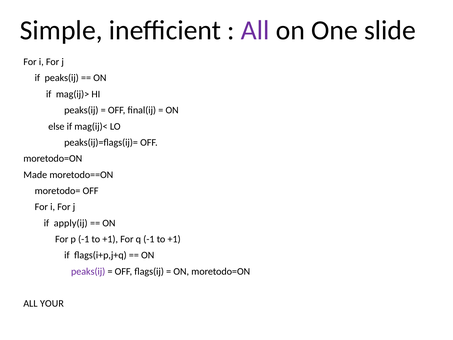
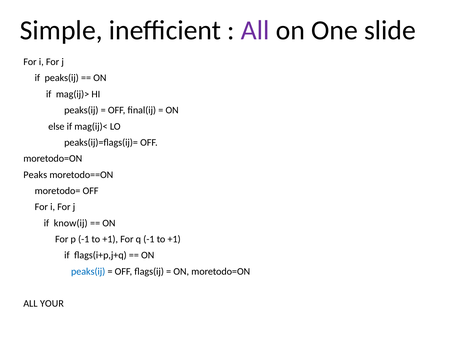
Made: Made -> Peaks (35, 175)
apply(ij: apply(ij -> know(ij (71, 223)
peaks(ij colour: purple -> blue (88, 271)
